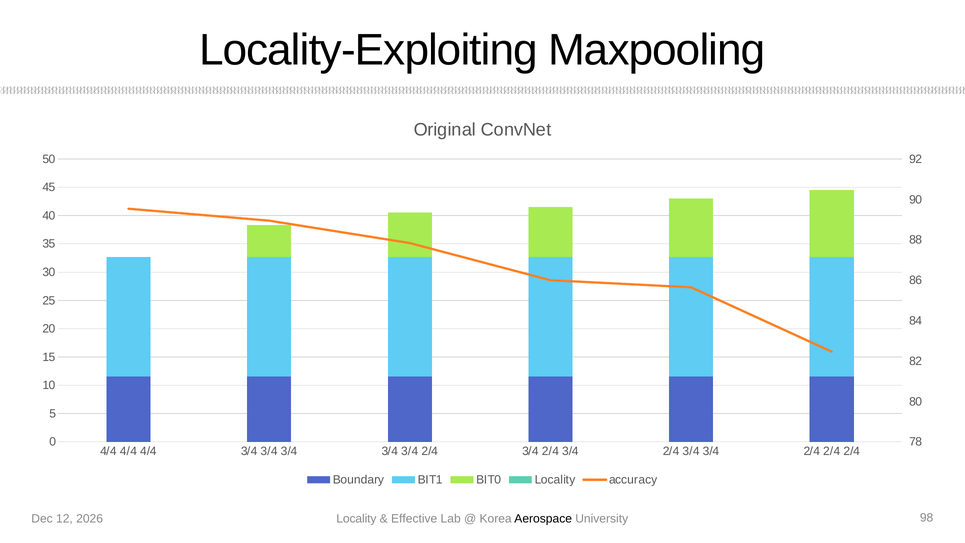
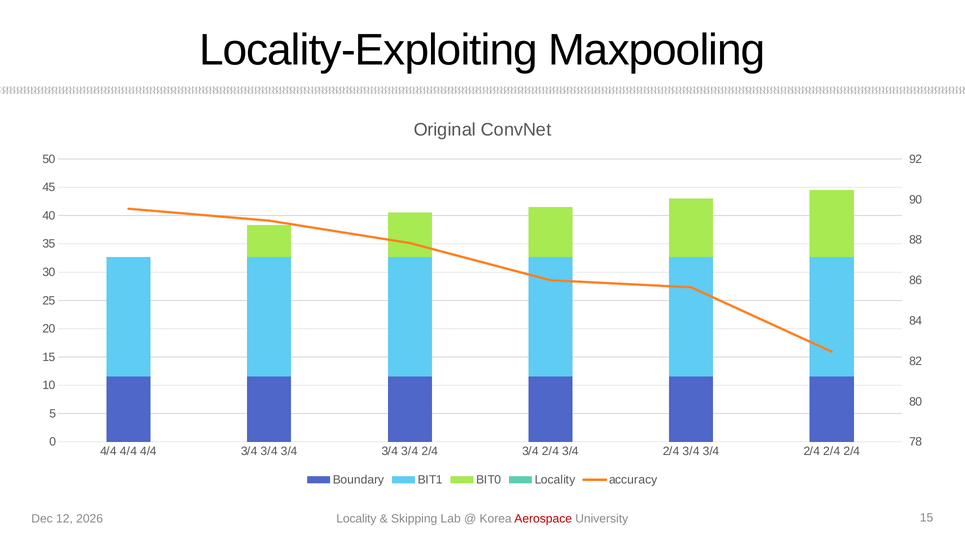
Effective: Effective -> Skipping (414, 518)
Aerospace colour: black -> red (543, 518)
University 98: 98 -> 15 (927, 518)
